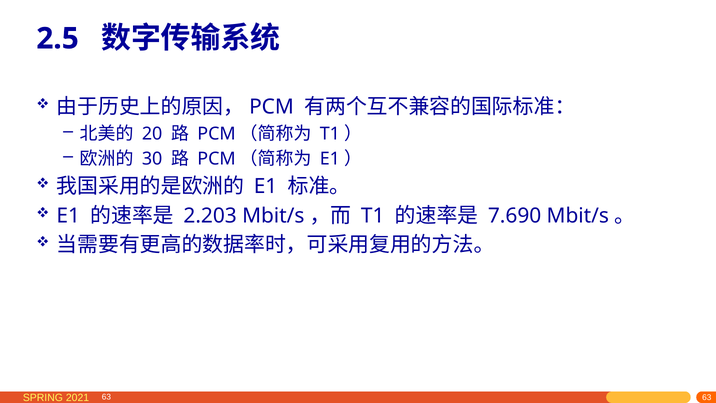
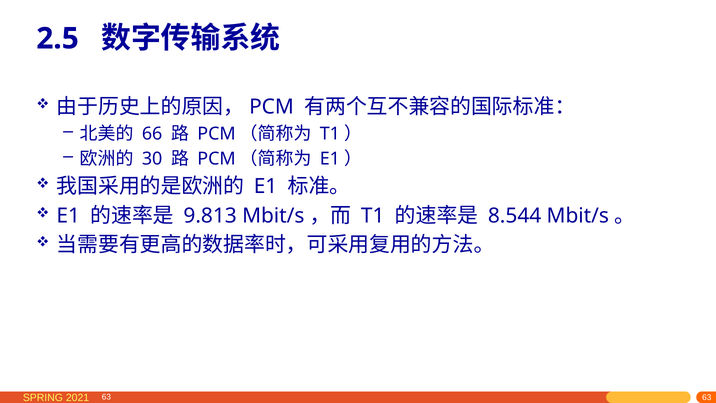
20: 20 -> 66 (152, 134)
2.203: 2.203 -> 9.813 (210, 216)
7.690: 7.690 -> 8.544 (515, 216)
